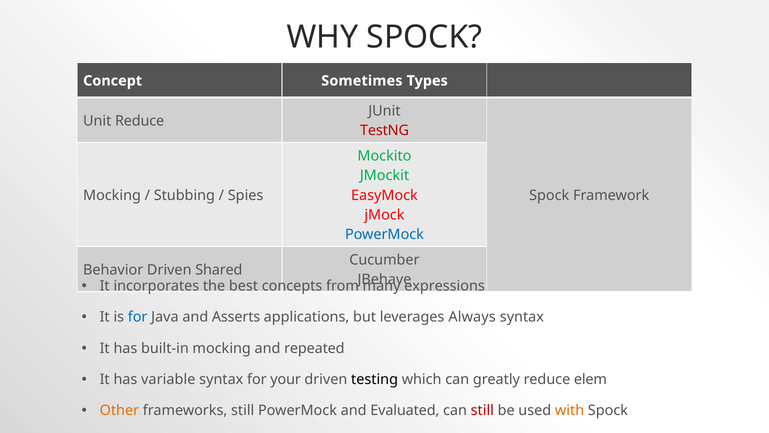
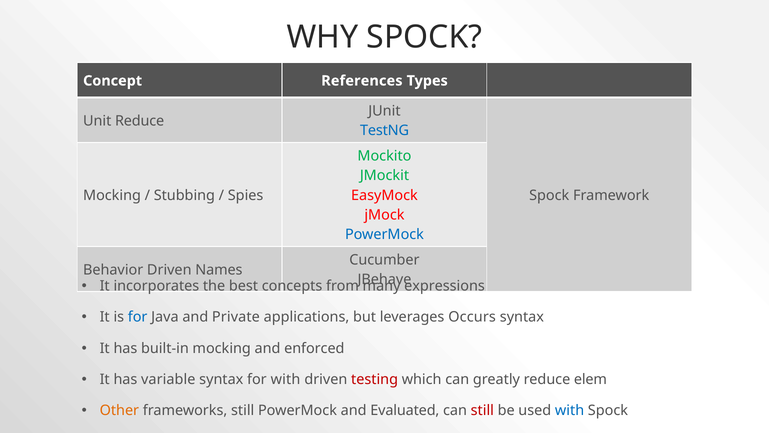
Sometimes: Sometimes -> References (362, 81)
TestNG colour: red -> blue (385, 130)
Shared: Shared -> Names (219, 270)
Asserts: Asserts -> Private (236, 317)
Always: Always -> Occurs (472, 317)
repeated: repeated -> enforced (314, 348)
for your: your -> with (285, 379)
testing colour: black -> red (375, 379)
with colour: orange -> blue (570, 410)
